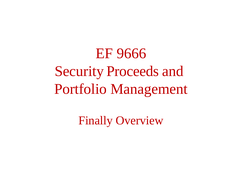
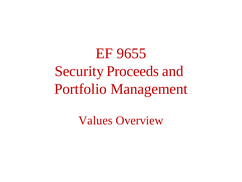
9666: 9666 -> 9655 (131, 53)
Finally: Finally -> Values (96, 120)
